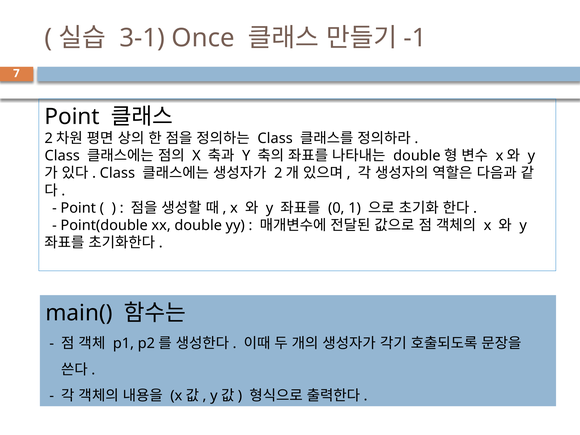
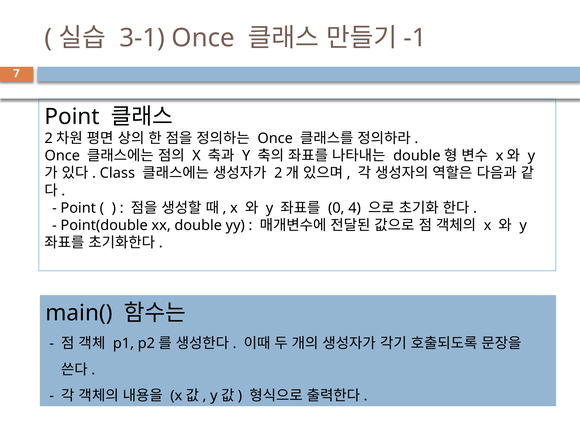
Class: Class -> Once (275, 138)
Class: Class -> Once (62, 156)
1: 1 -> 4 (355, 208)
